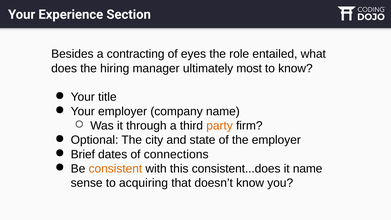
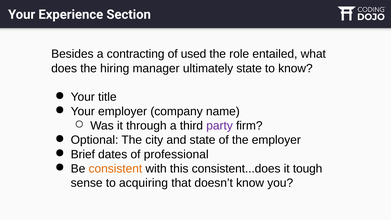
eyes: eyes -> used (194, 54)
ultimately most: most -> state (249, 68)
party colour: orange -> purple (220, 126)
connections: connections -> professional (176, 154)
it name: name -> tough (308, 169)
